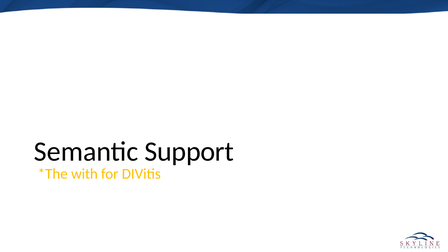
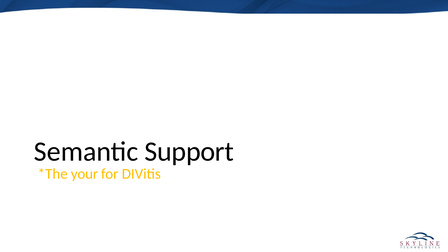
with: with -> your (84, 174)
